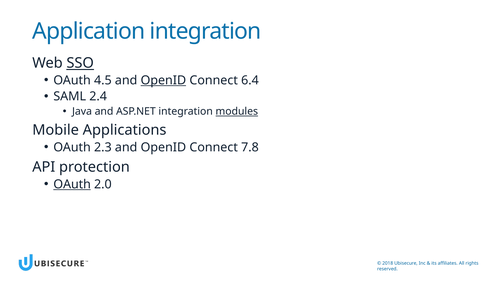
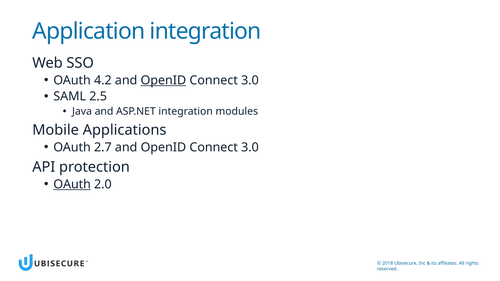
SSO underline: present -> none (80, 63)
4.5: 4.5 -> 4.2 (103, 80)
6.4: 6.4 -> 3.0 (250, 80)
2.4: 2.4 -> 2.5 (98, 97)
modules underline: present -> none (237, 112)
2.3: 2.3 -> 2.7 (103, 147)
7.8: 7.8 -> 3.0 (250, 147)
